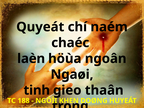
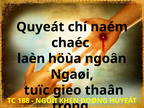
tinh: tinh -> tuïc (37, 90)
